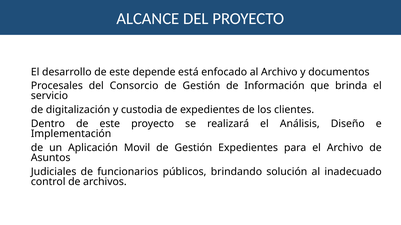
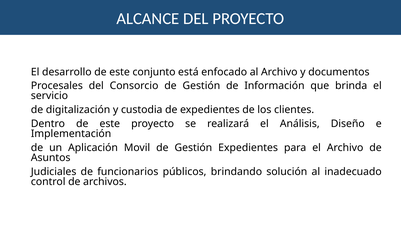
depende: depende -> conjunto (154, 72)
